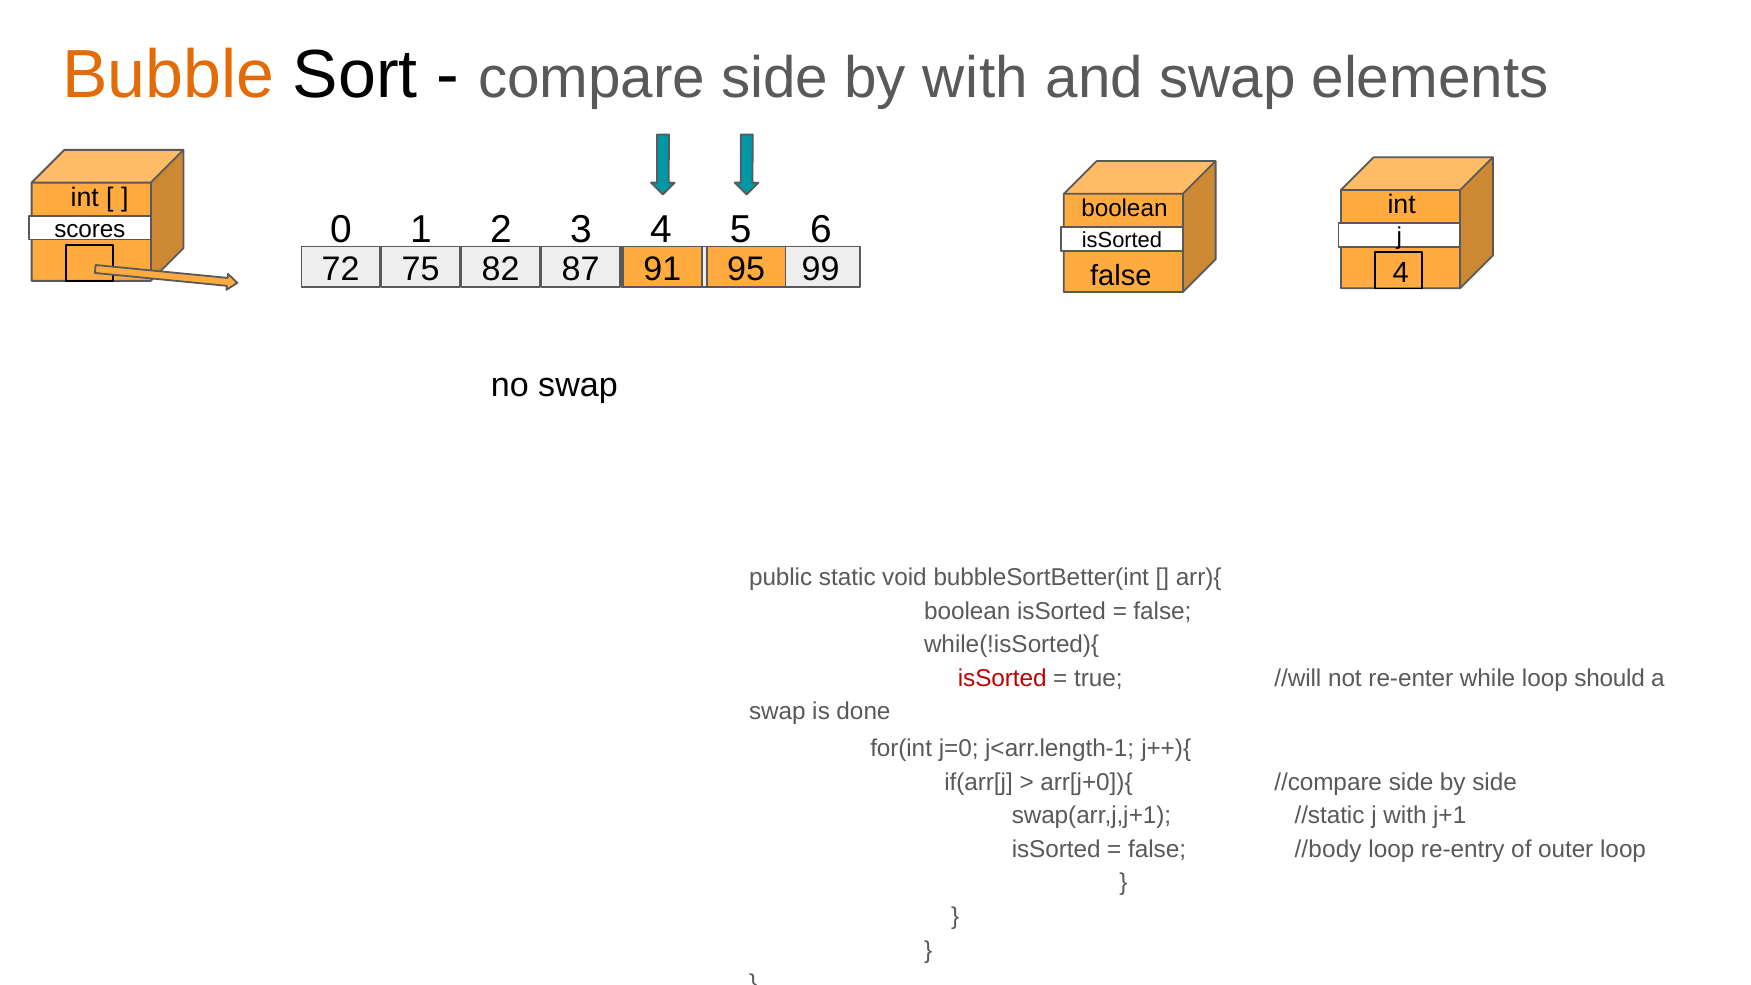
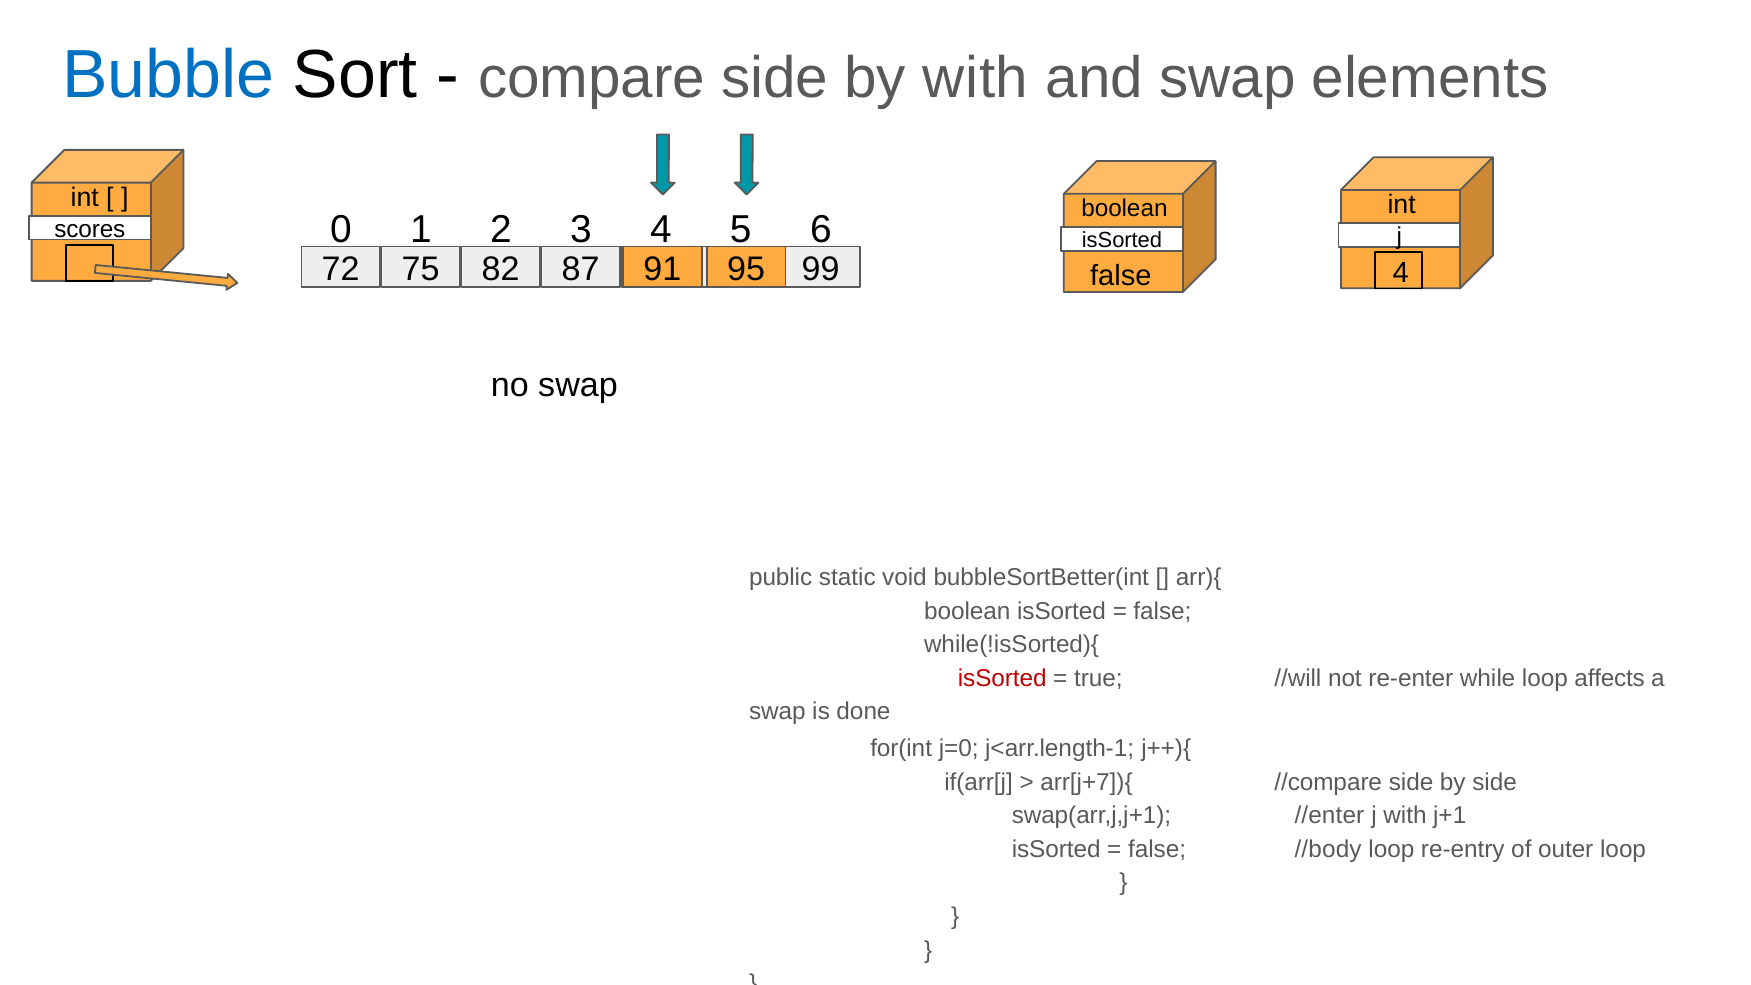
Bubble colour: orange -> blue (168, 75)
should: should -> affects (1610, 678)
arr[j+0]){: arr[j+0]){ -> arr[j+7]){ (1086, 782)
//static: //static -> //enter (1329, 816)
